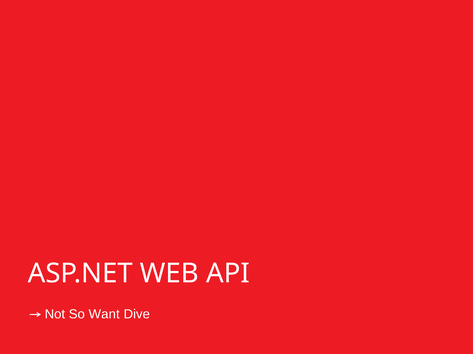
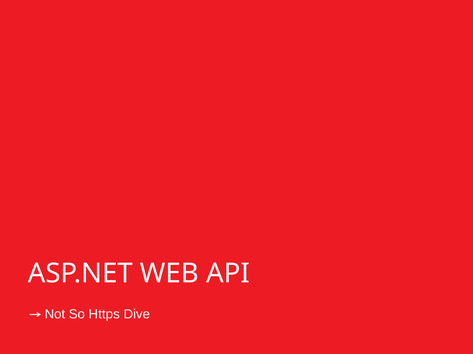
Want: Want -> Https (104, 315)
